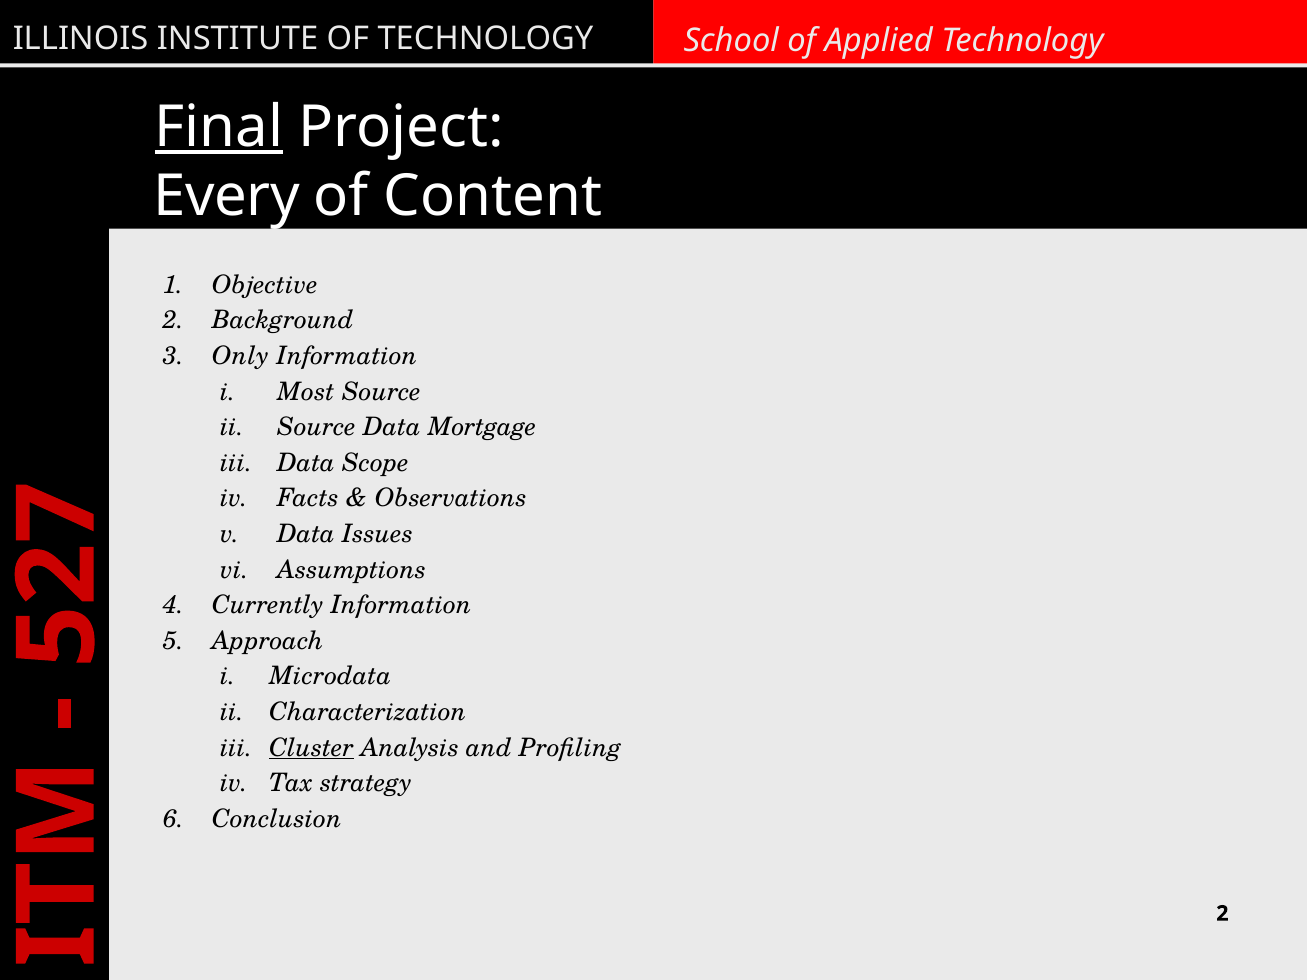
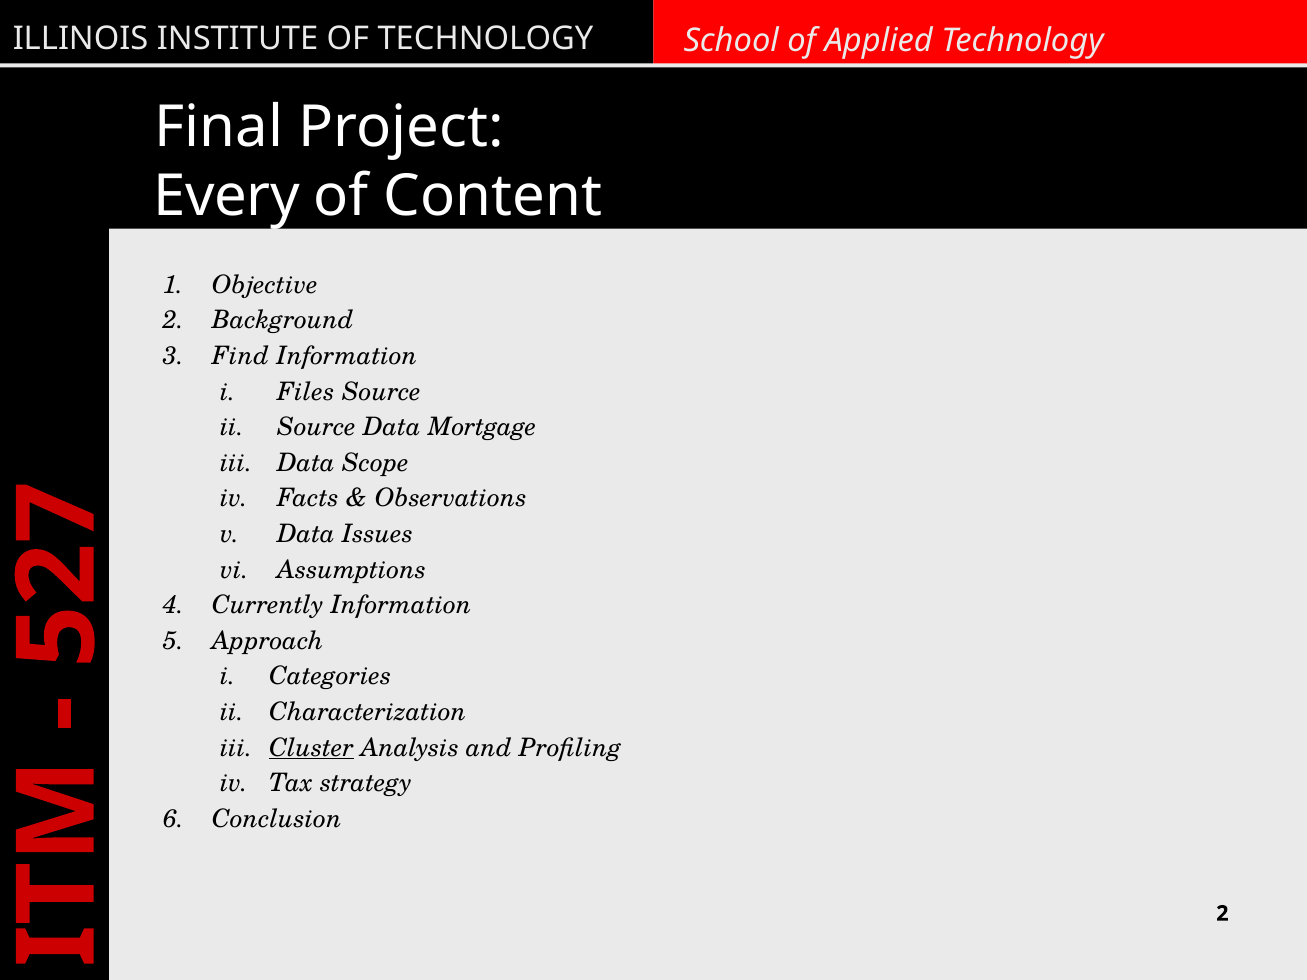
Final underline: present -> none (219, 127)
Only: Only -> Find (241, 356)
Most: Most -> Files (306, 392)
Microdata: Microdata -> Categories (330, 677)
